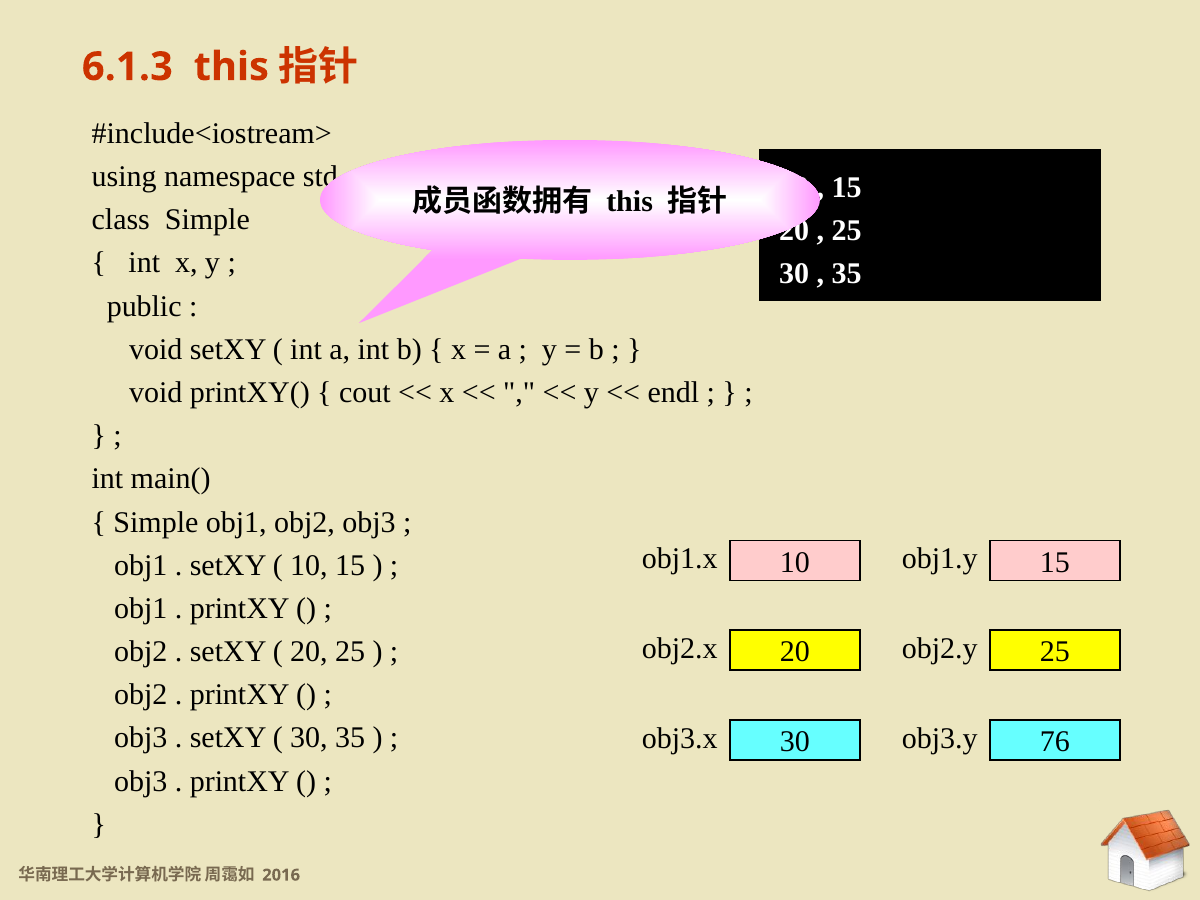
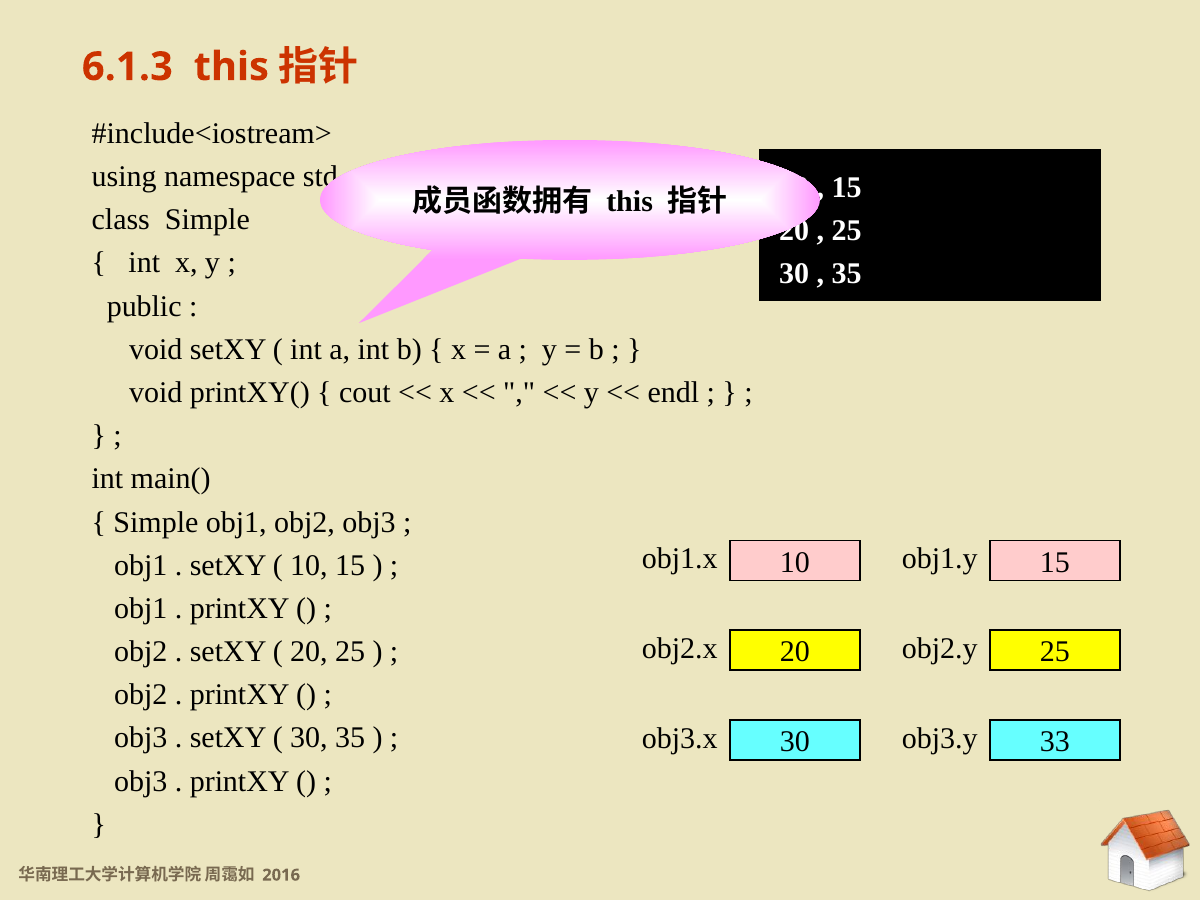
76: 76 -> 33 (1055, 742)
